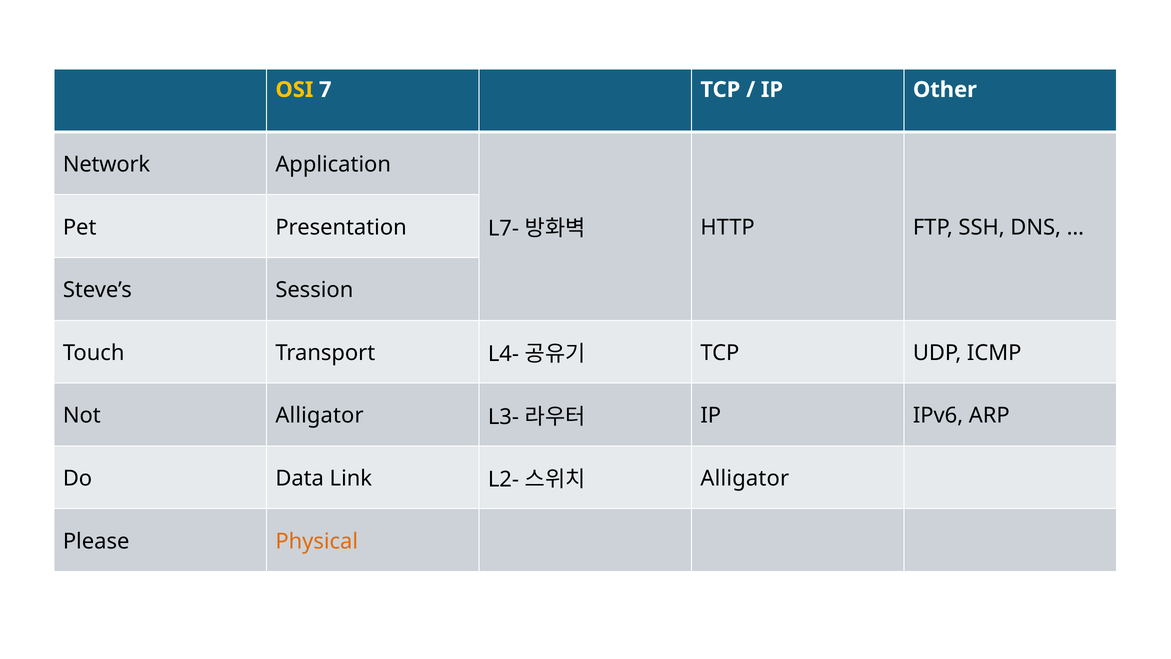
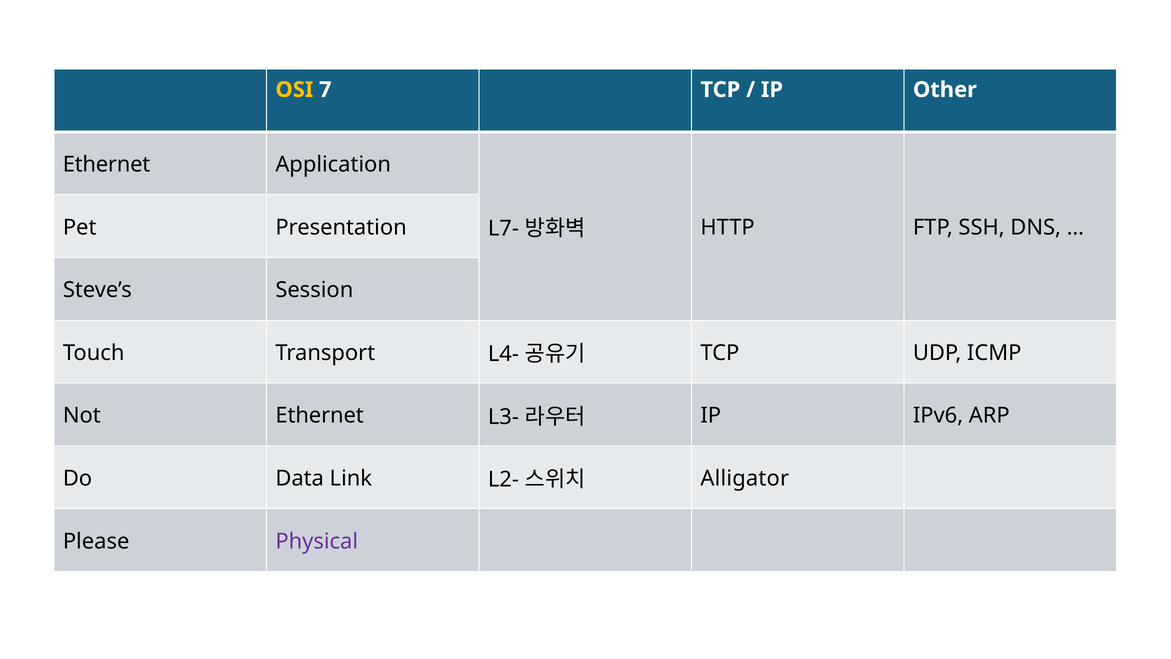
Network: Network -> Ethernet (107, 164)
Not Alligator: Alligator -> Ethernet (320, 415)
Physical colour: orange -> purple (317, 541)
